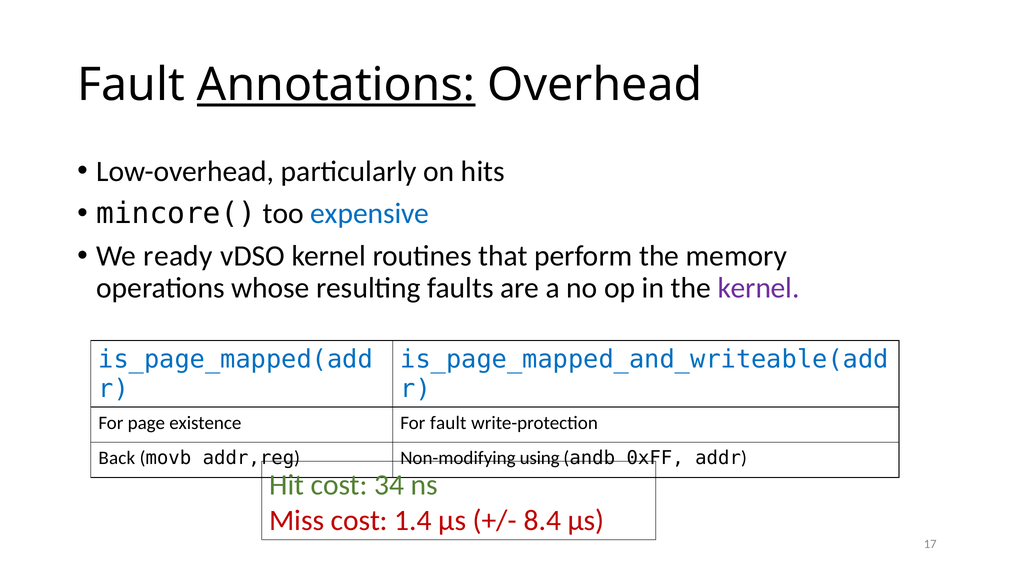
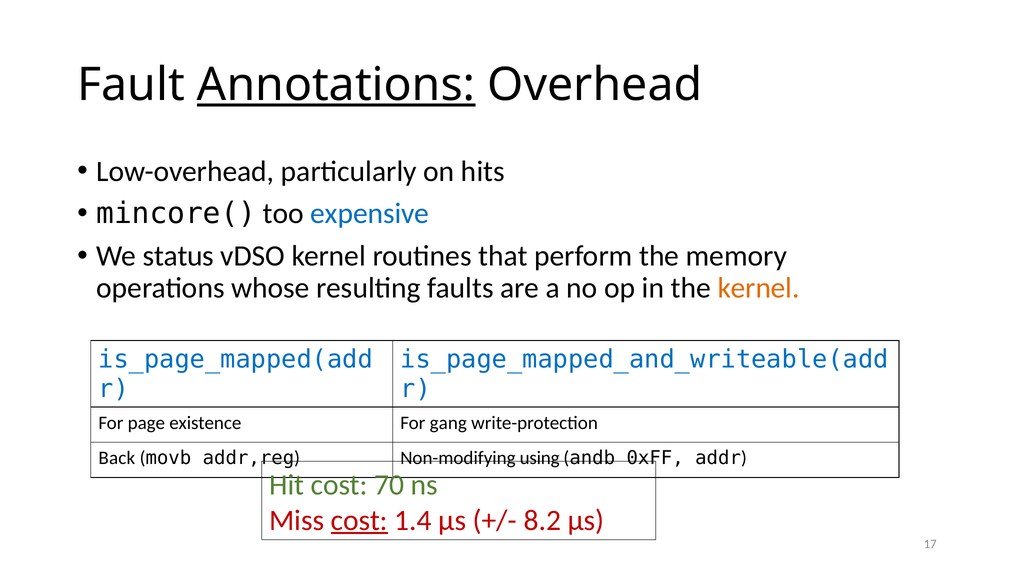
ready: ready -> status (178, 256)
kernel colour: purple -> orange (759, 288)
For fault: fault -> gang (448, 423)
34: 34 -> 70 (389, 485)
cost underline: none -> present (359, 521)
8.4: 8.4 -> 8.2 (542, 521)
